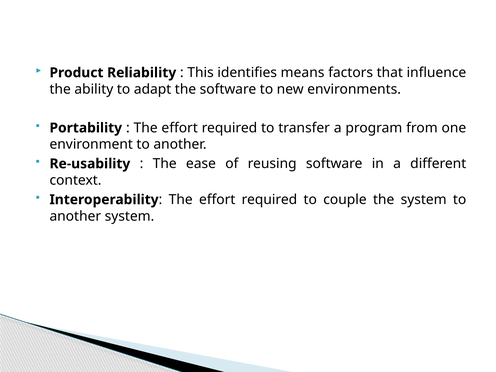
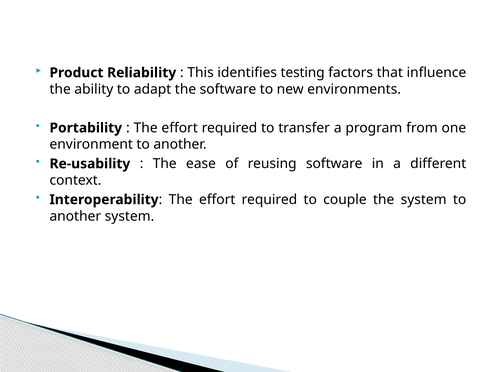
means: means -> testing (303, 73)
